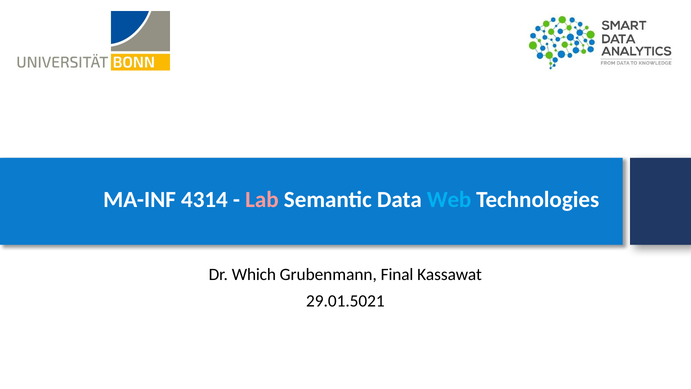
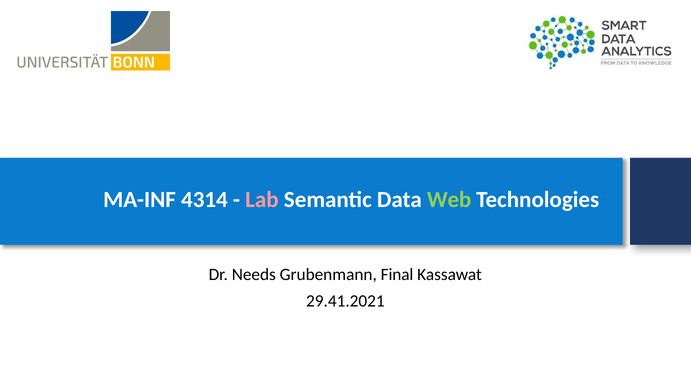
Web colour: light blue -> light green (449, 200)
Which: Which -> Needs (254, 275)
29.01.5021: 29.01.5021 -> 29.41.2021 (345, 301)
